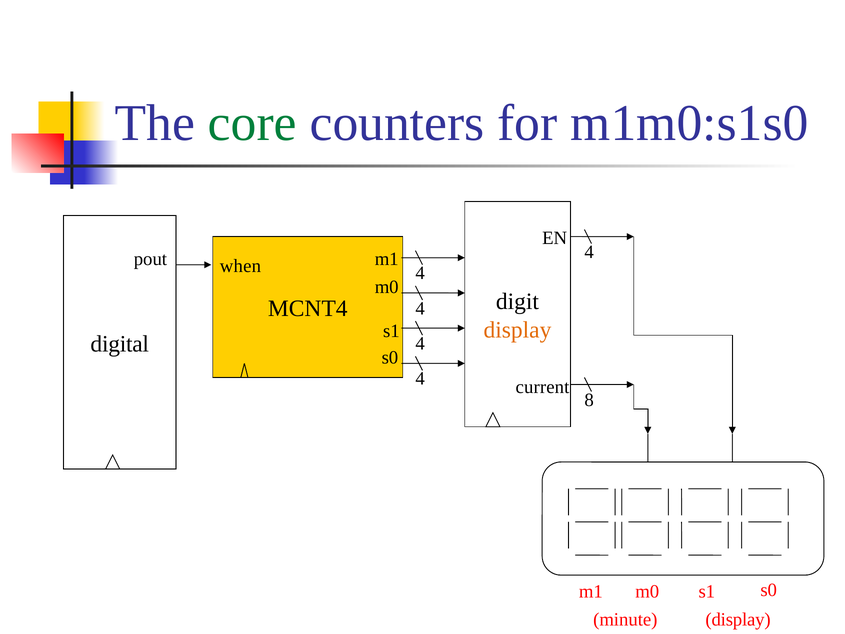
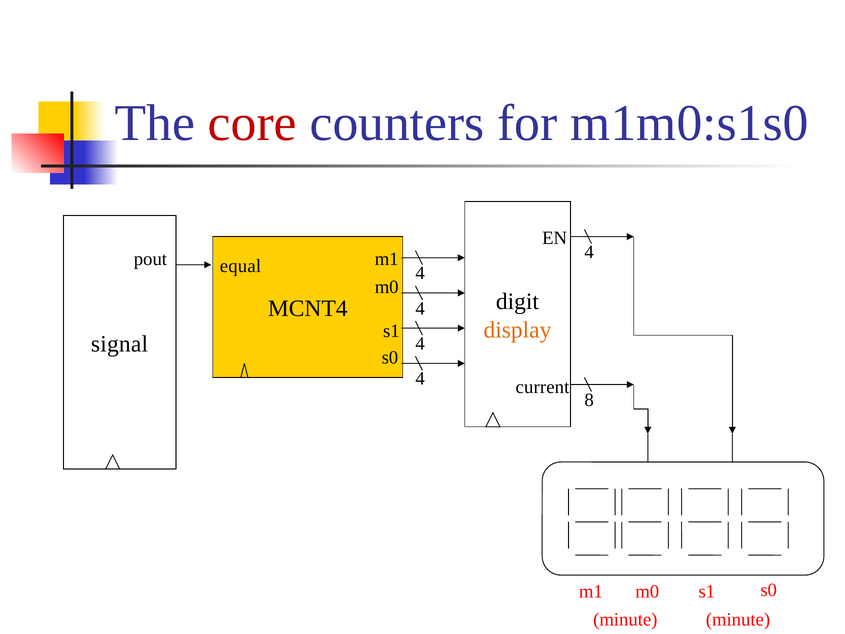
core colour: green -> red (252, 123)
when: when -> equal (240, 266)
digital: digital -> signal (120, 344)
display: display -> minute (738, 619)
